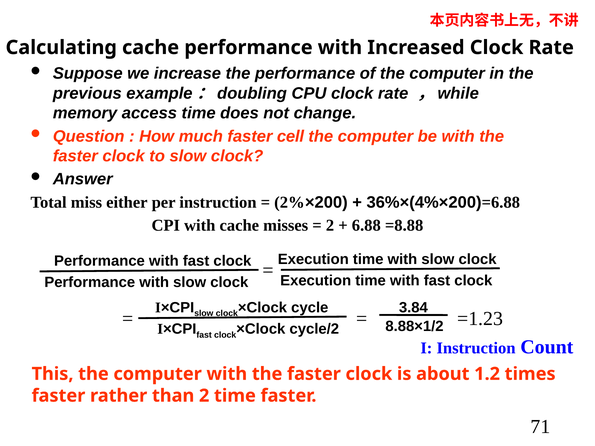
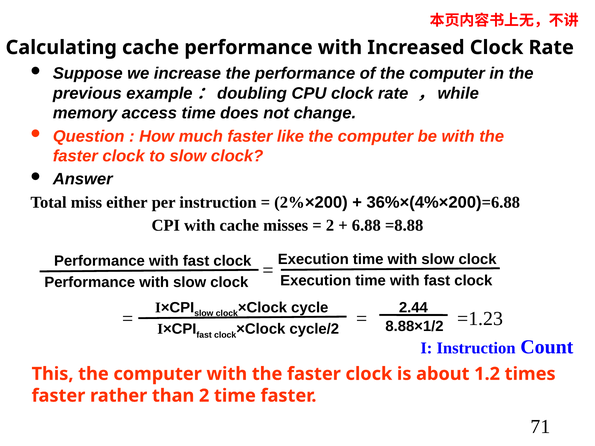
cell: cell -> like (290, 136)
3.84: 3.84 -> 2.44 (413, 308)
